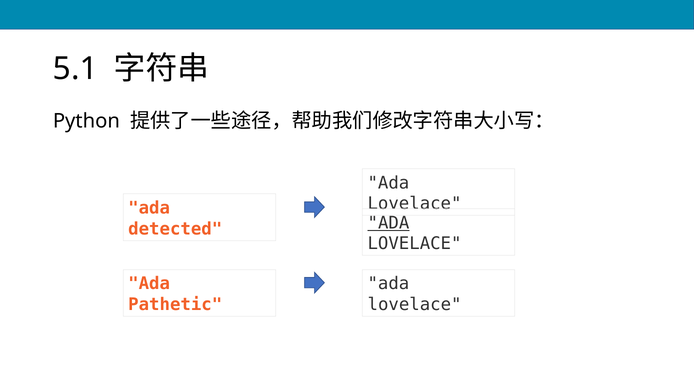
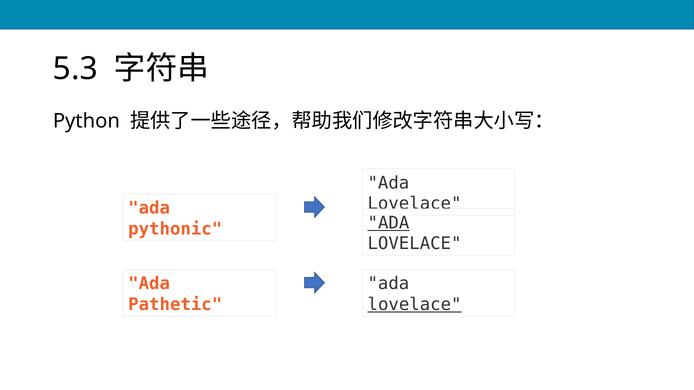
5.1: 5.1 -> 5.3 (75, 69)
detected: detected -> pythonic (175, 229)
lovelace underline: none -> present (415, 305)
